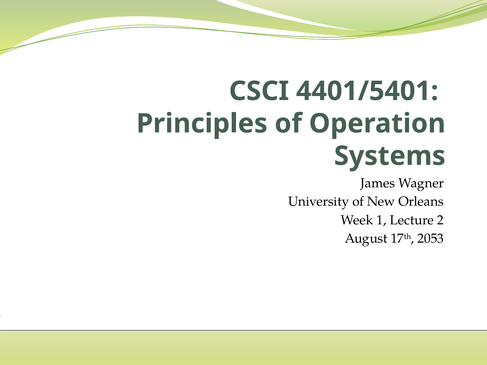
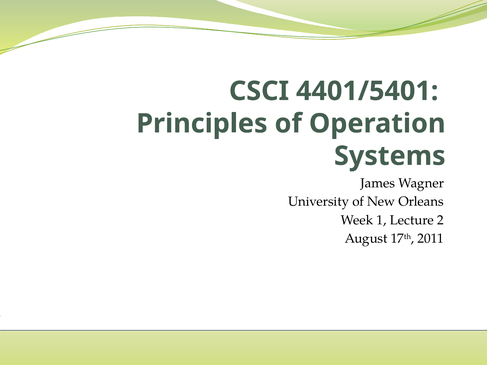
2053: 2053 -> 2011 (431, 239)
